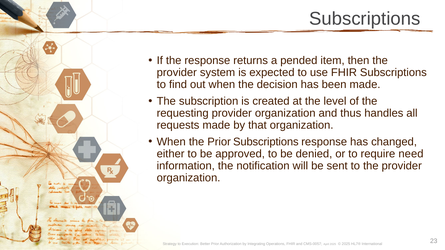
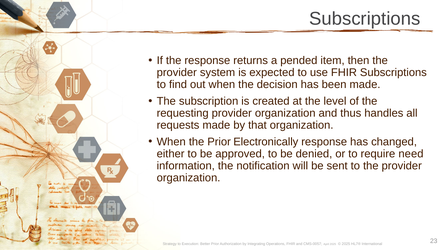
Prior Subscriptions: Subscriptions -> Electronically (266, 142)
